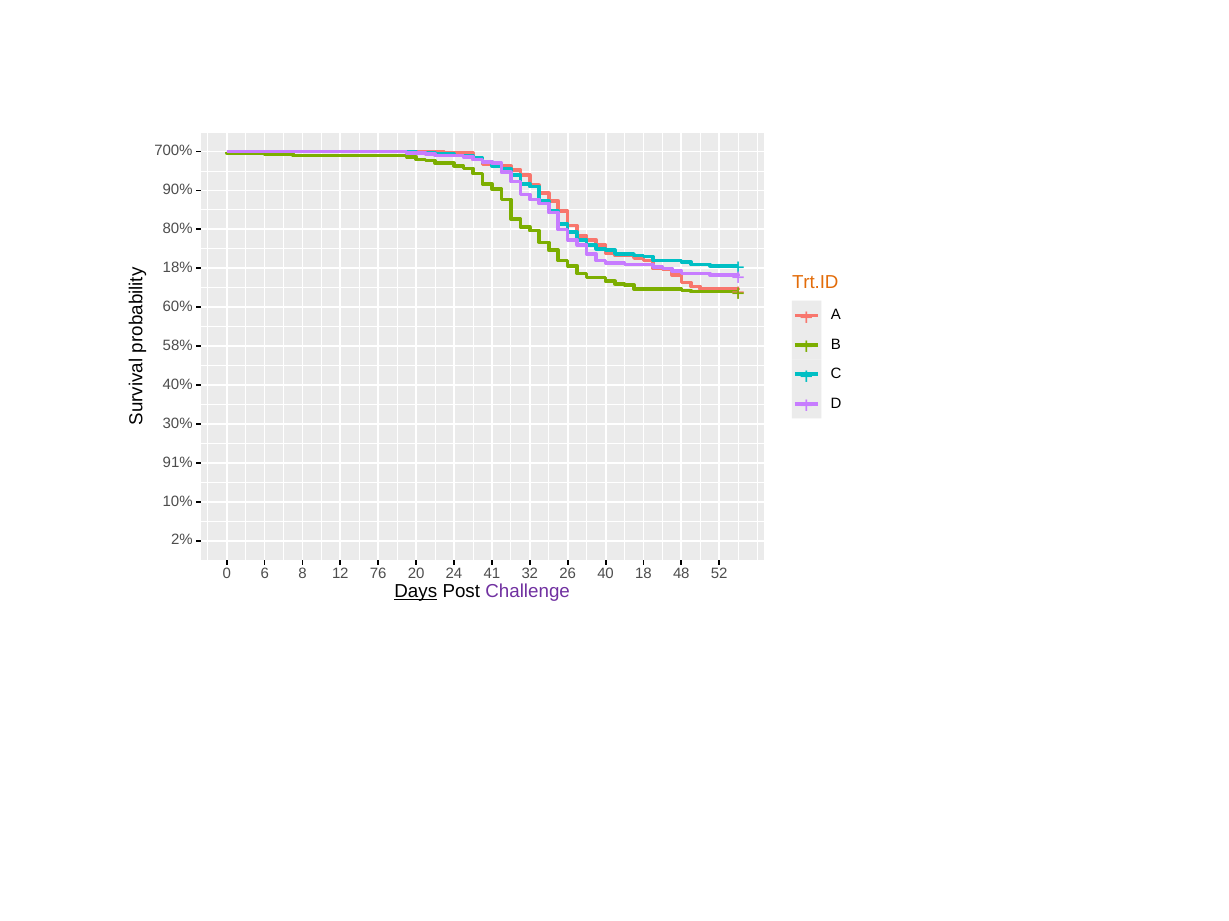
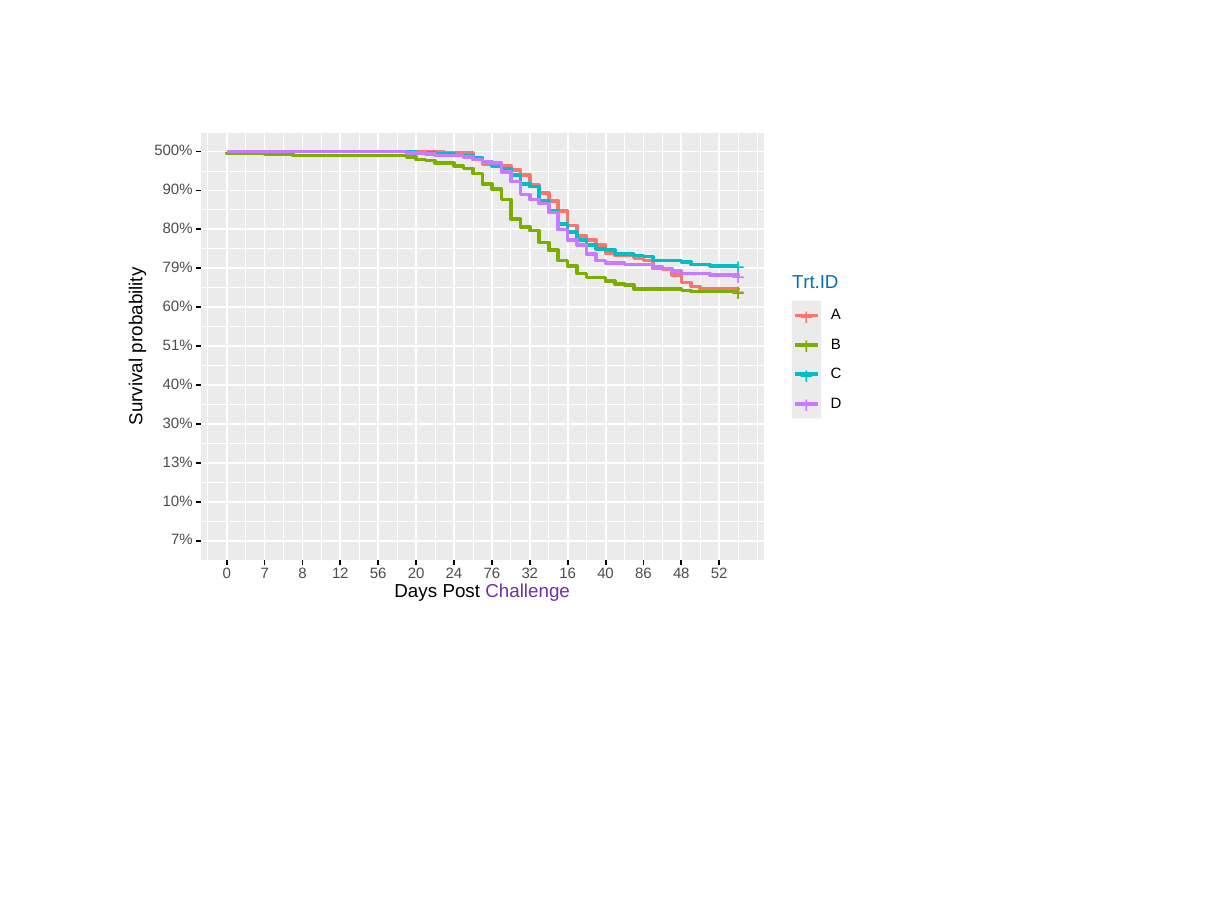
700%: 700% -> 500% (173, 151)
18%: 18% -> 79% (178, 268)
Trt.ID colour: orange -> blue (815, 282)
58%: 58% -> 51% (178, 346)
91%: 91% -> 13% (178, 463)
2%: 2% -> 7% (182, 540)
6: 6 -> 7 (265, 574)
76: 76 -> 56 (378, 574)
41: 41 -> 76 (492, 574)
26: 26 -> 16 (568, 574)
18: 18 -> 86 (643, 574)
Days underline: present -> none (416, 592)
